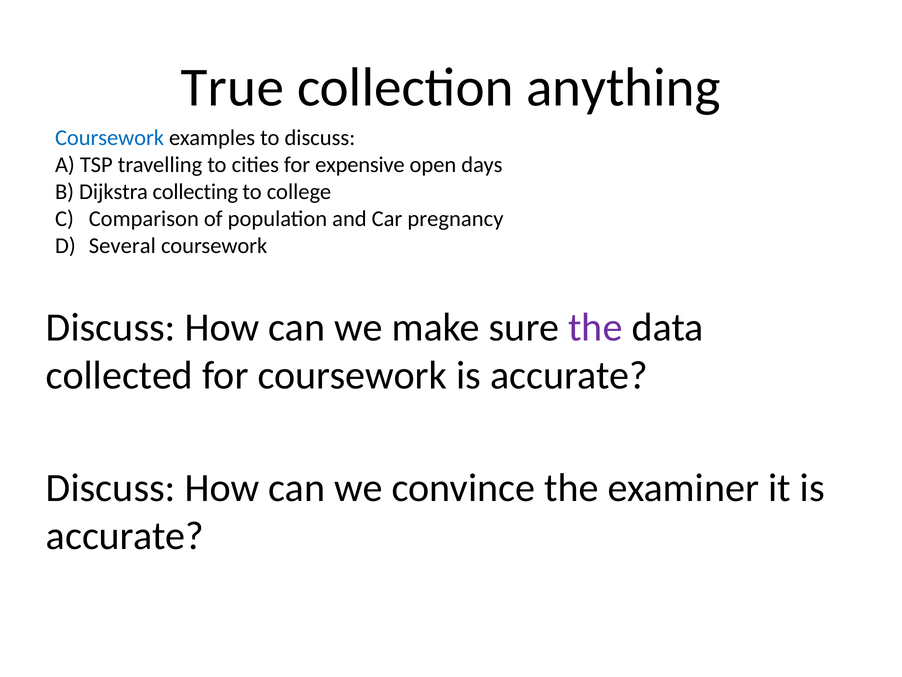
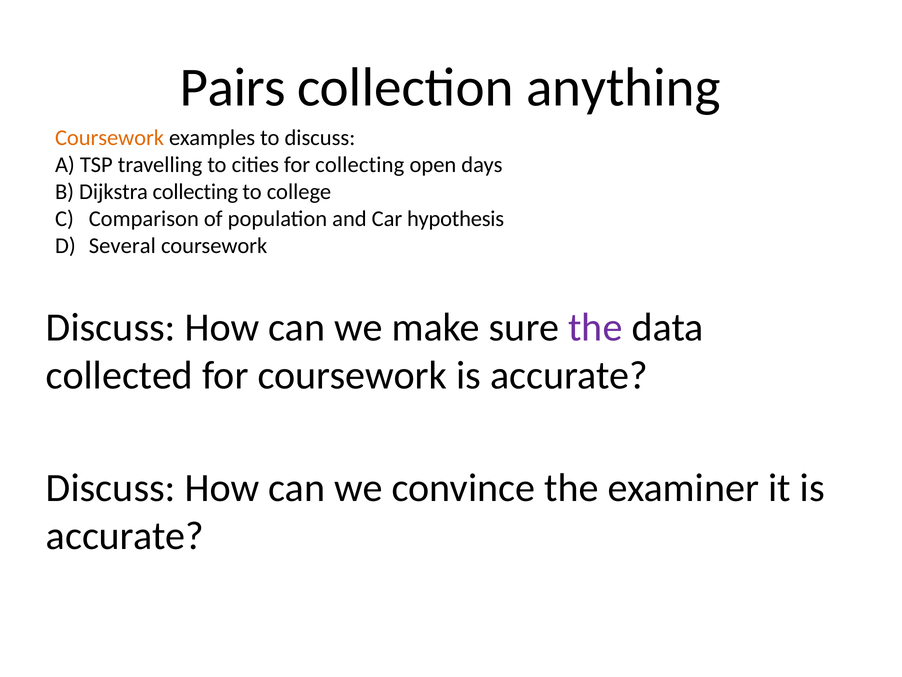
True: True -> Pairs (233, 87)
Coursework colour: blue -> orange (110, 138)
for expensive: expensive -> collecting (360, 165)
pregnancy: pregnancy -> hypothesis (456, 219)
